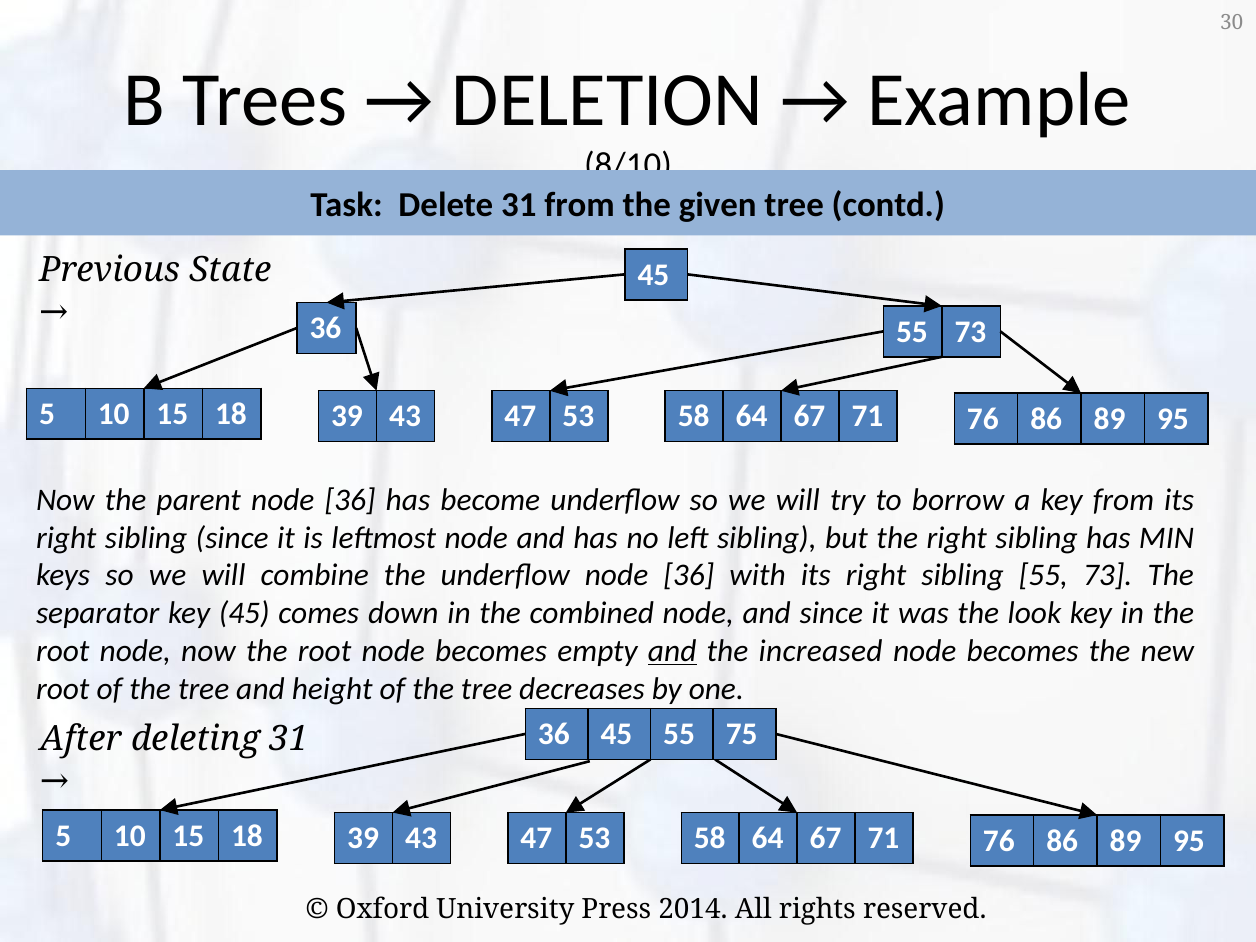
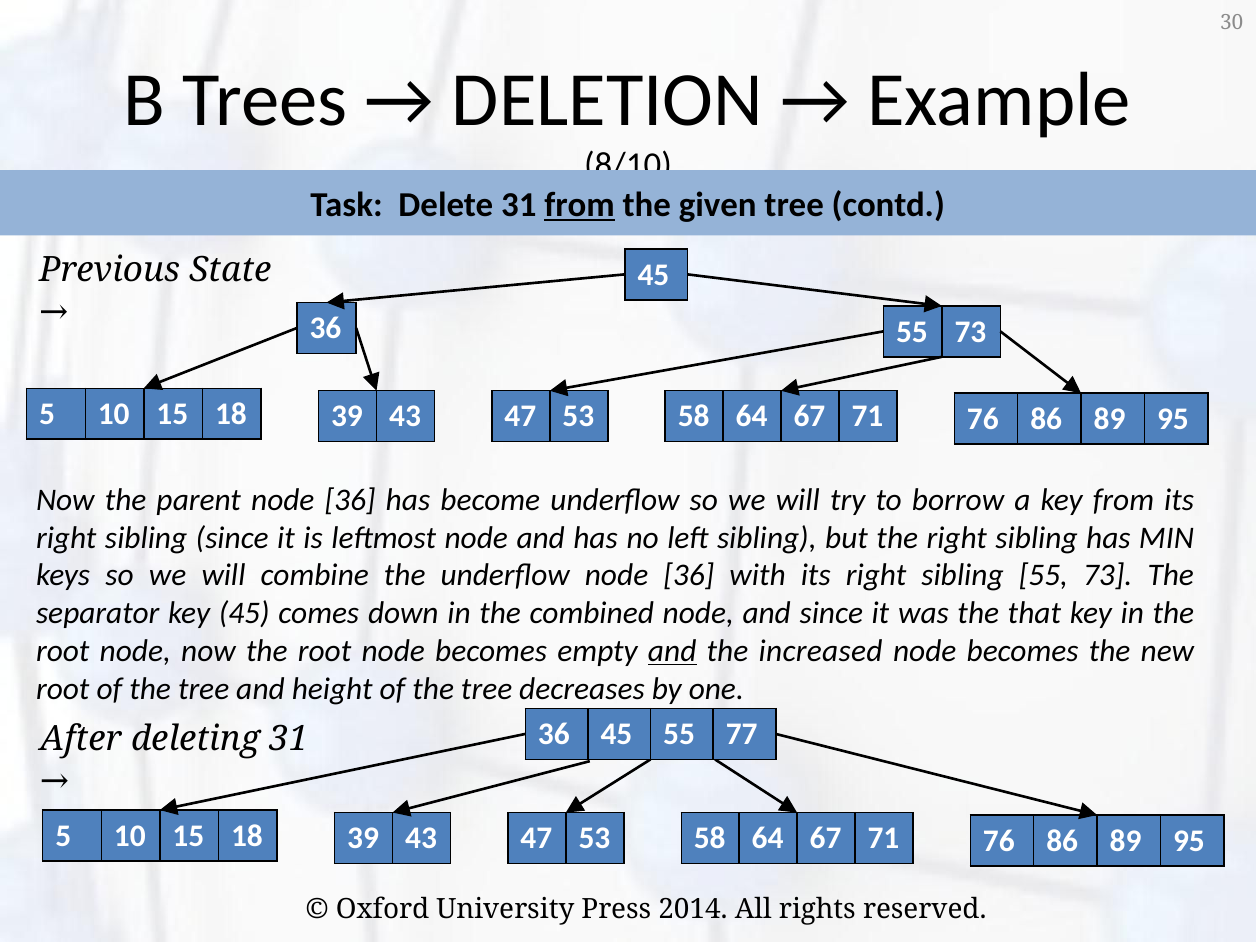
from underline: none -> present (580, 205)
look: look -> that (1034, 613)
75: 75 -> 77 (742, 734)
